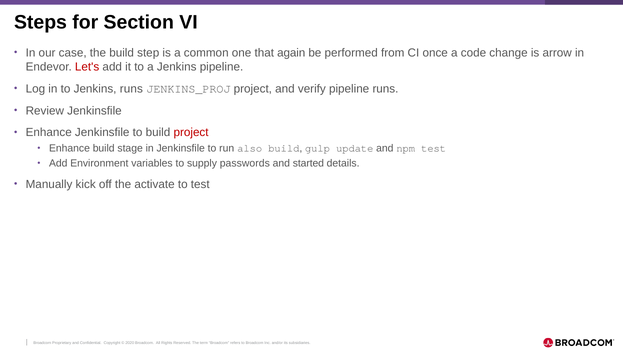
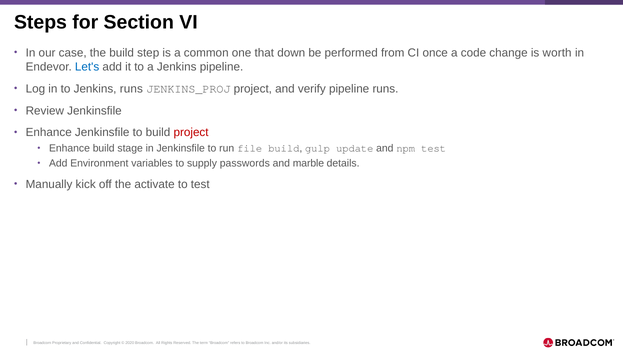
again: again -> down (291, 53)
arrow: arrow -> worth (557, 53)
Let's colour: red -> blue (87, 67)
also: also -> file (250, 148)
started: started -> marble (308, 163)
